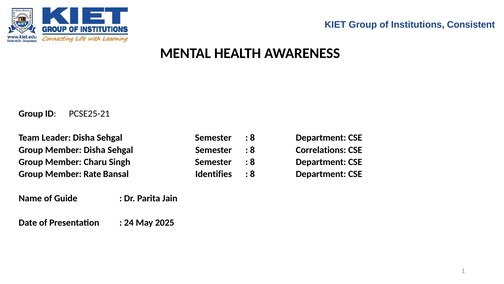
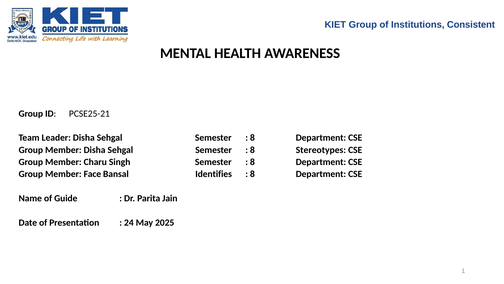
Correlations: Correlations -> Stereotypes (321, 150)
Rate: Rate -> Face (92, 174)
